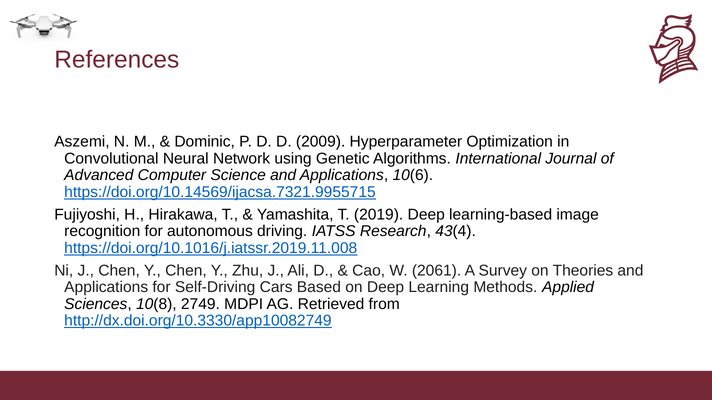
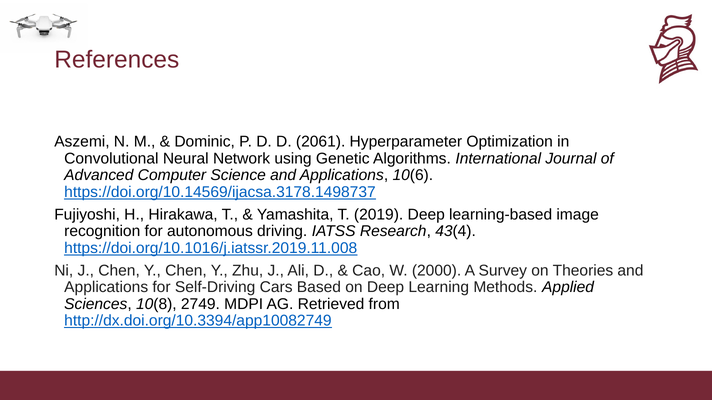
2009: 2009 -> 2061 (321, 142)
https://doi.org/10.14569/ijacsa.7321.9955715: https://doi.org/10.14569/ijacsa.7321.9955715 -> https://doi.org/10.14569/ijacsa.3178.1498737 (220, 192)
2061: 2061 -> 2000 (437, 271)
http://dx.doi.org/10.3330/app10082749: http://dx.doi.org/10.3330/app10082749 -> http://dx.doi.org/10.3394/app10082749 (198, 321)
